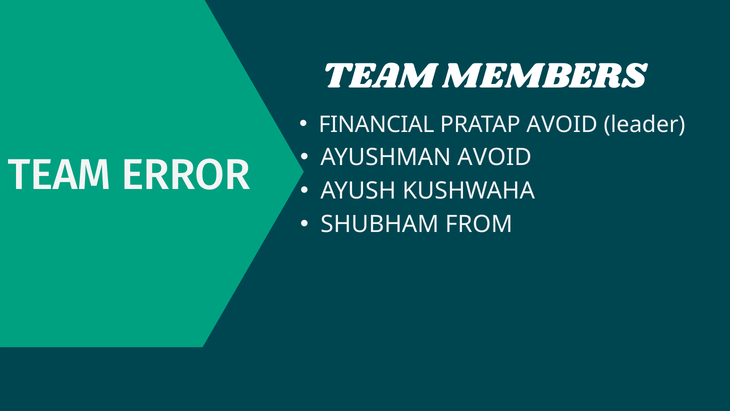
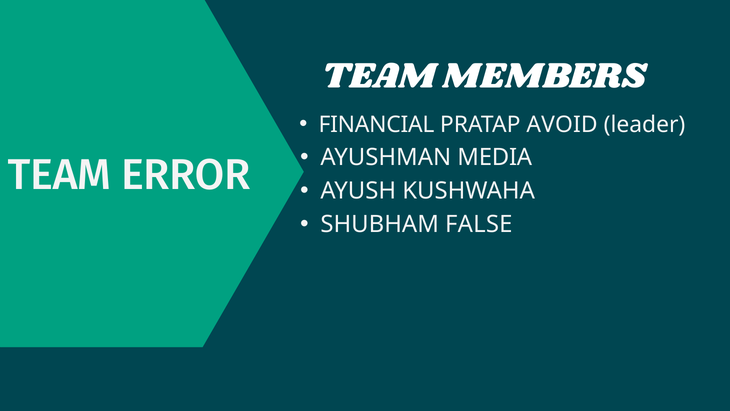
AYUSHMAN AVOID: AVOID -> MEDIA (495, 157)
FROM: FROM -> FALSE (479, 224)
